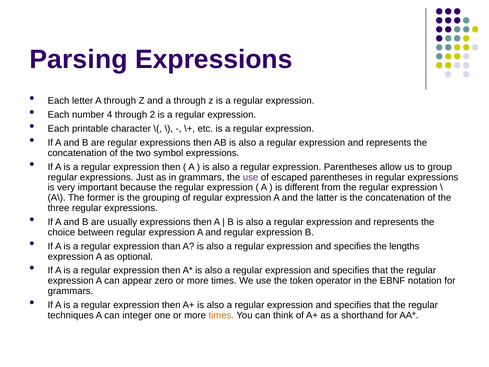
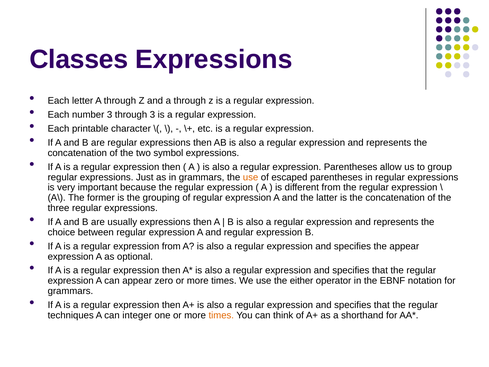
Parsing: Parsing -> Classes (79, 59)
number 4: 4 -> 3 (110, 115)
through 2: 2 -> 3 (152, 115)
use colour: purple -> orange (251, 177)
expression than: than -> from (171, 246)
the lengths: lengths -> appear (404, 246)
token: token -> either (302, 281)
